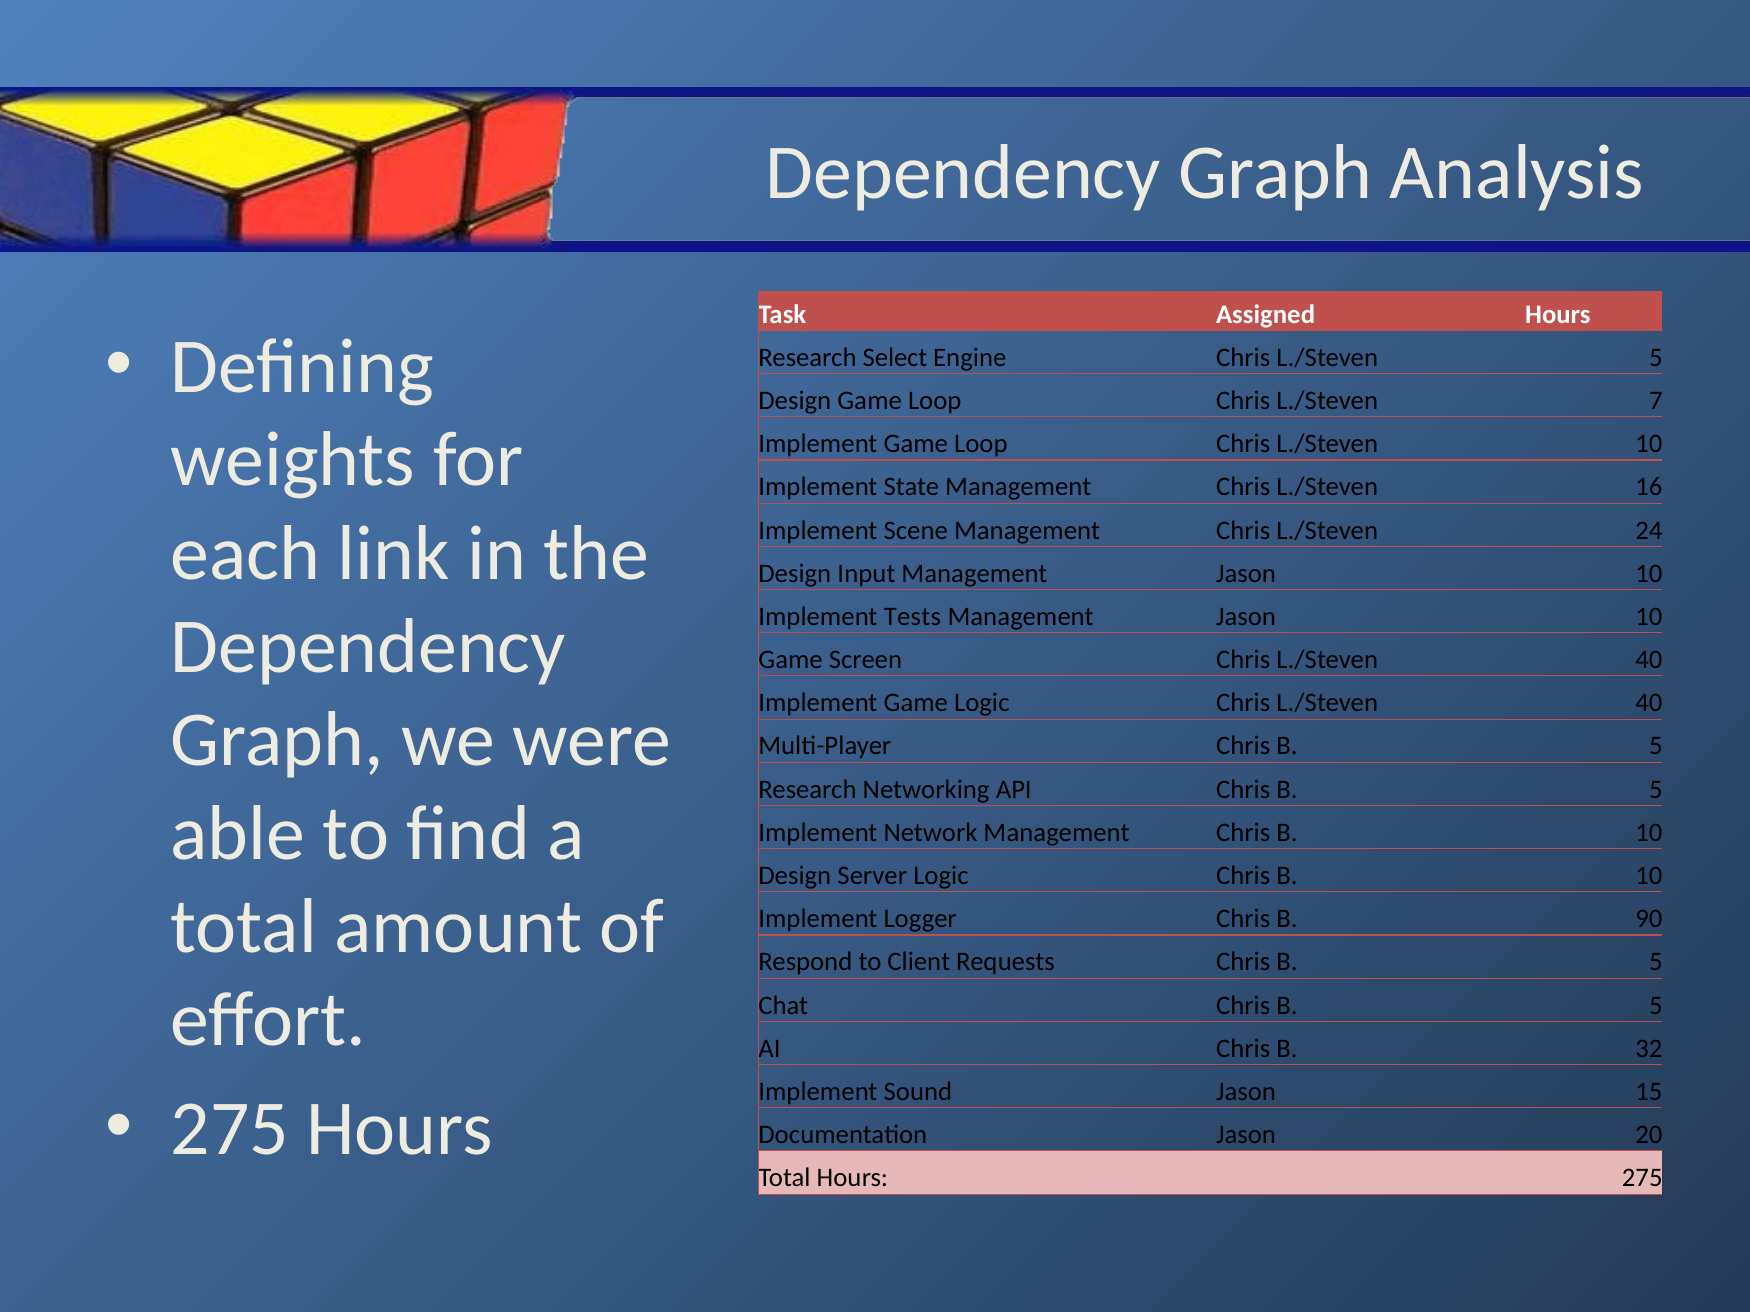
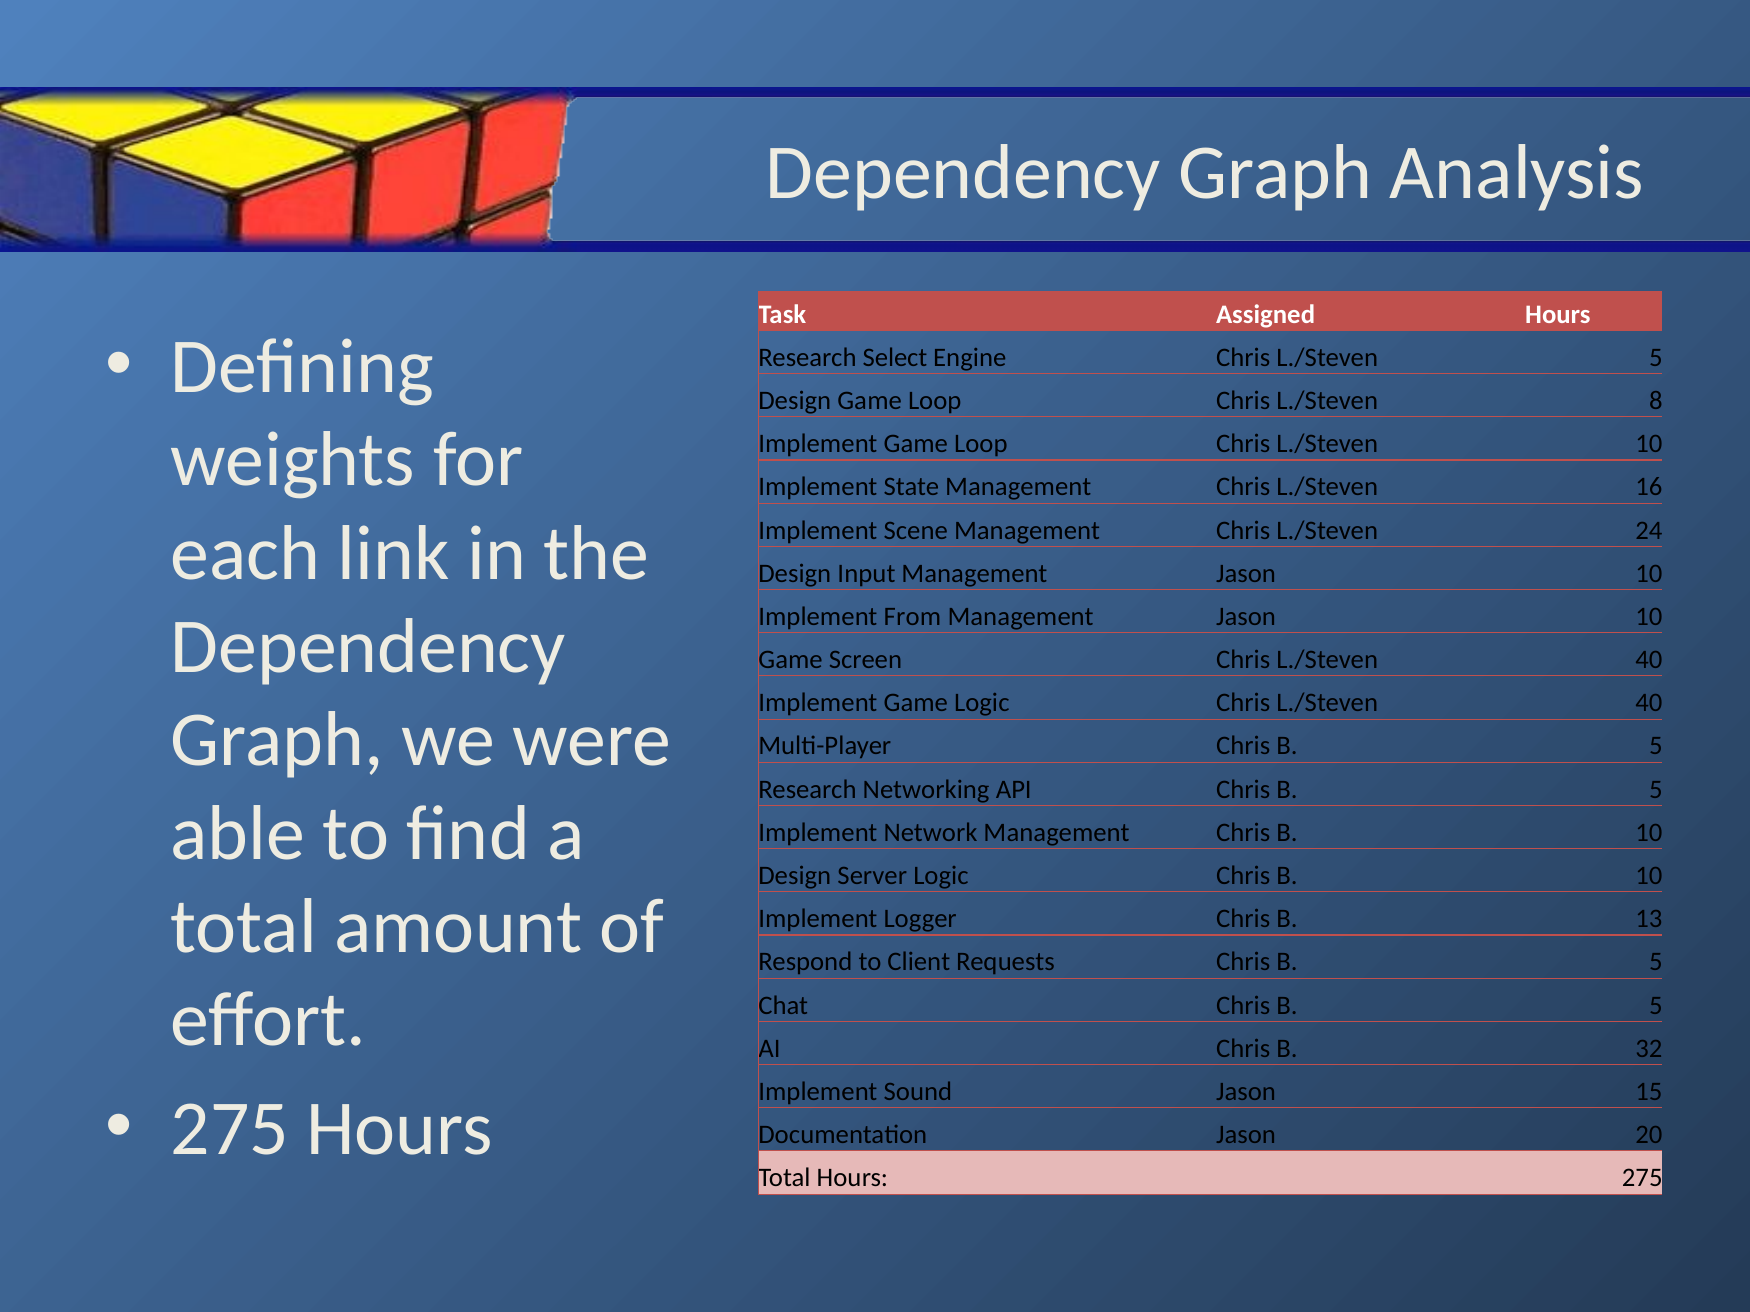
7: 7 -> 8 (1656, 401)
Tests: Tests -> From (912, 617)
90: 90 -> 13 (1649, 919)
